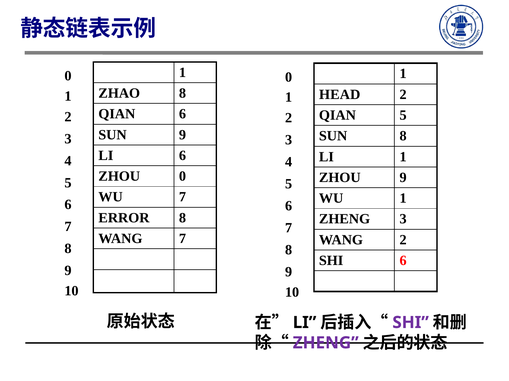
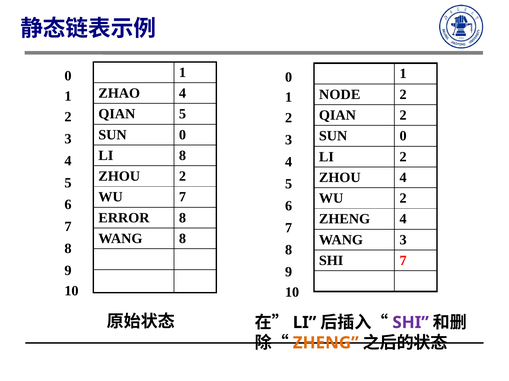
ZHAO 8: 8 -> 4 (183, 93)
HEAD: HEAD -> NODE (340, 95)
QIAN 6: 6 -> 5 (183, 114)
QIAN 5: 5 -> 2 (403, 115)
9: 9 -> 0 (183, 135)
8: 8 -> 0 (403, 136)
LI 6: 6 -> 8 (183, 156)
LI 1: 1 -> 2 (403, 157)
ZHOU 0: 0 -> 2 (183, 177)
ZHOU 9: 9 -> 4 (403, 178)
WU 1: 1 -> 2 (403, 199)
ZHENG 3: 3 -> 4 (403, 219)
WANG 7: 7 -> 8 (183, 239)
WANG 2: 2 -> 3 (403, 240)
SHI 6: 6 -> 7 (403, 261)
ZHENG colour: purple -> orange (326, 343)
